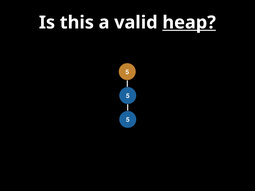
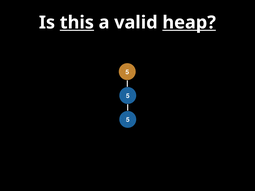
this underline: none -> present (77, 23)
